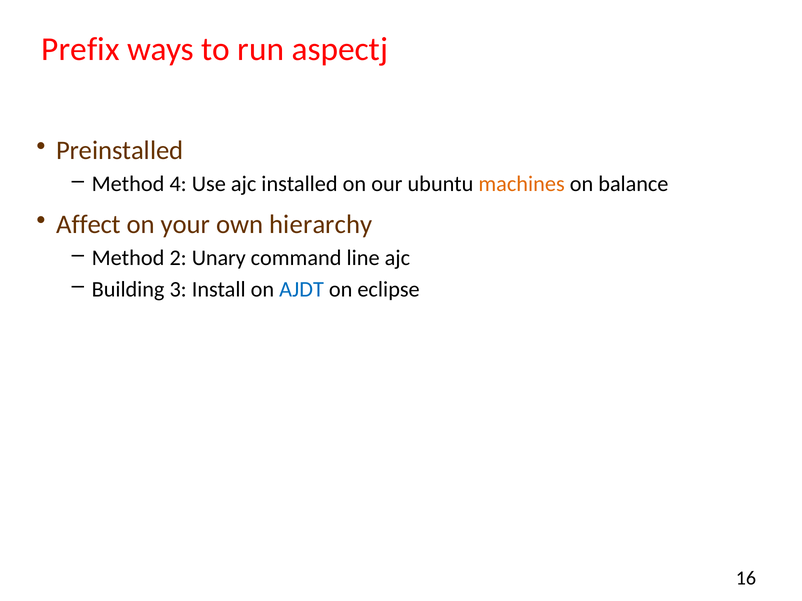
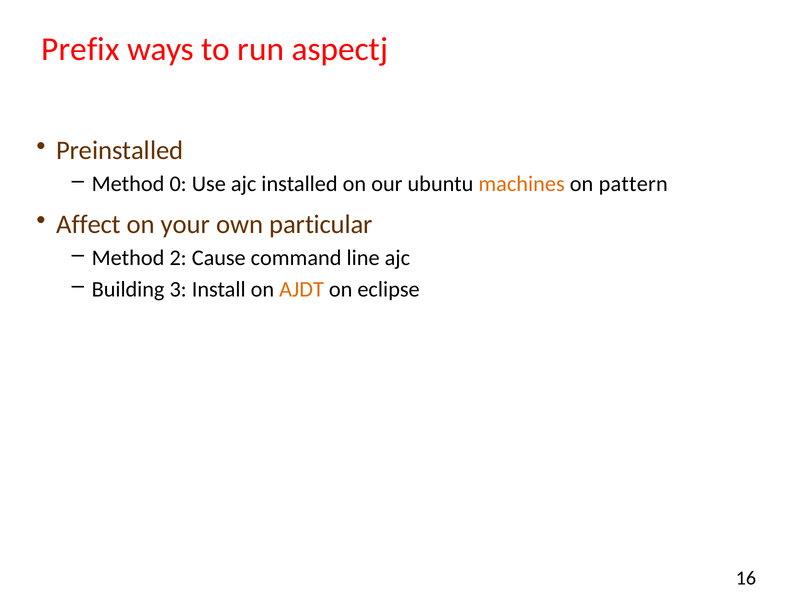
4: 4 -> 0 (178, 184)
balance: balance -> pattern (633, 184)
hierarchy: hierarchy -> particular (321, 225)
Unary: Unary -> Cause (219, 258)
AJDT colour: blue -> orange (302, 289)
